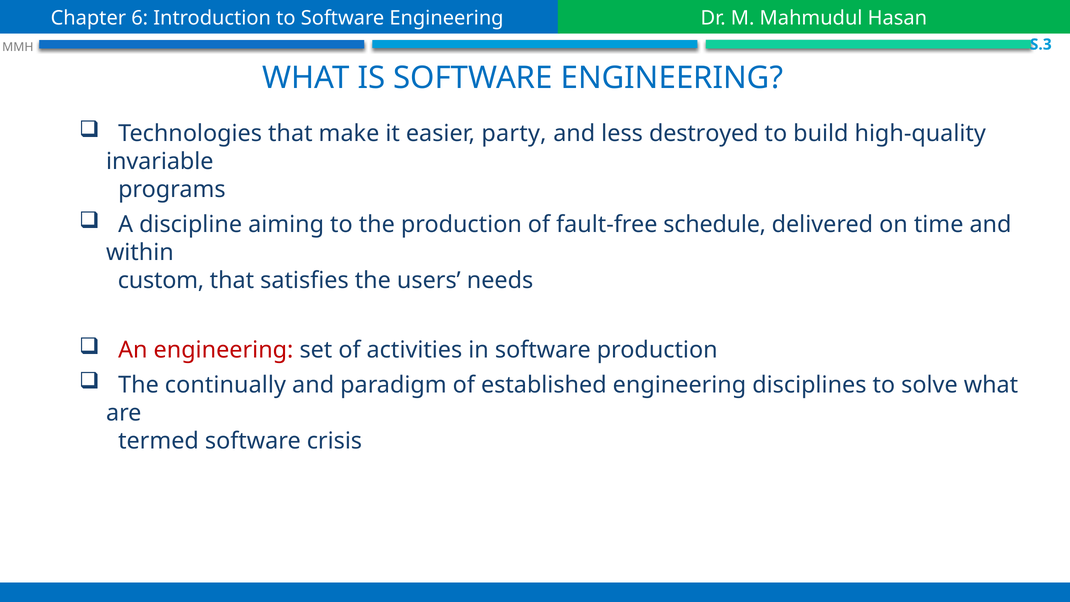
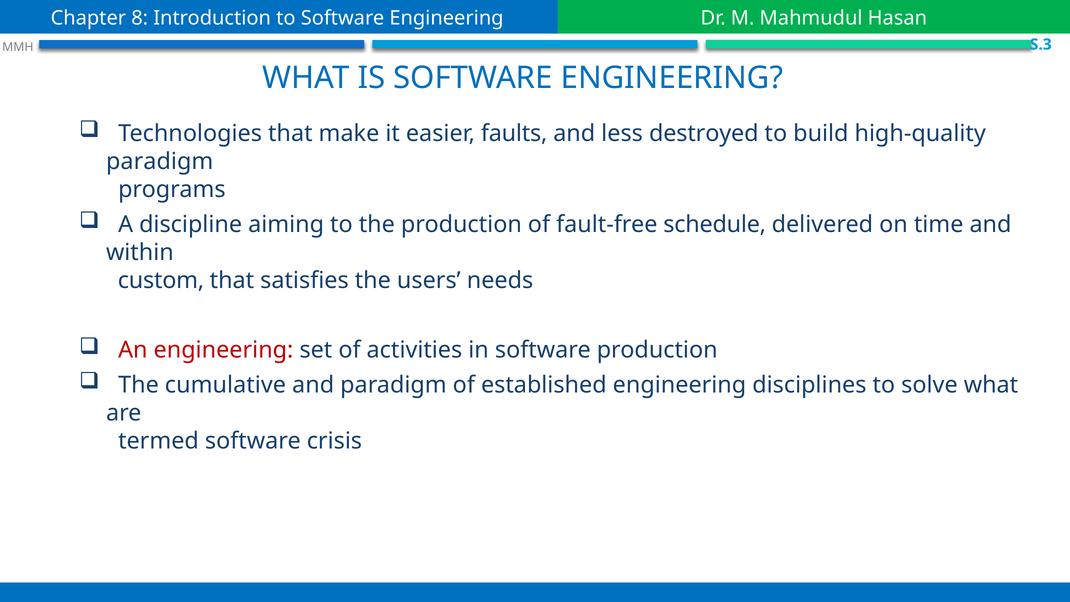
6: 6 -> 8 (140, 18)
party: party -> faults (514, 133)
invariable: invariable -> paradigm (160, 162)
continually: continually -> cumulative (225, 385)
